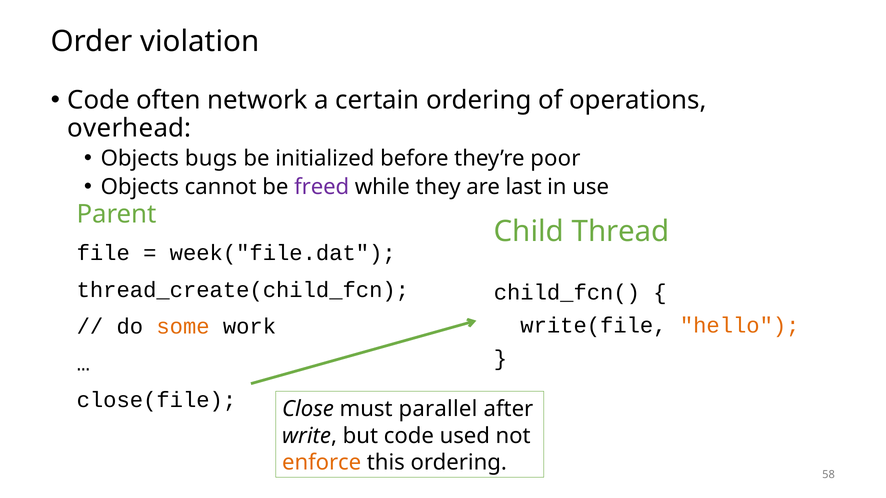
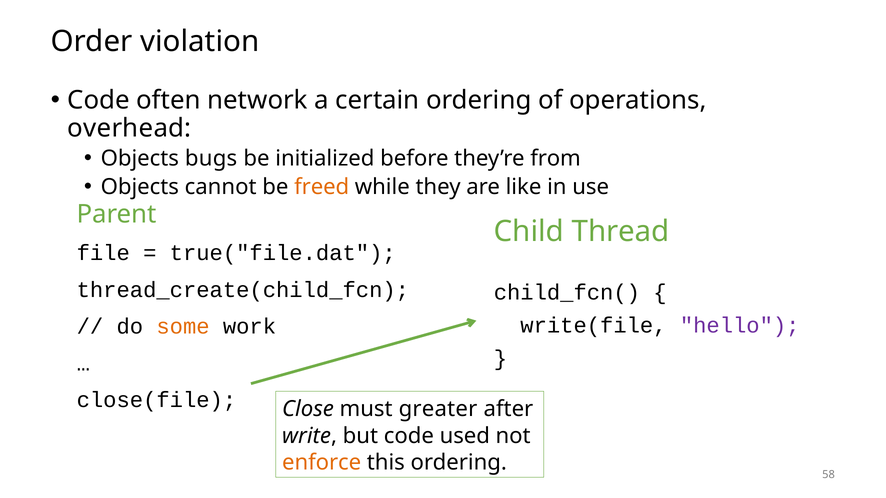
poor: poor -> from (556, 159)
freed colour: purple -> orange (322, 187)
last: last -> like (524, 187)
week("file.dat: week("file.dat -> true("file.dat (283, 253)
hello colour: orange -> purple (740, 326)
parallel: parallel -> greater (438, 409)
